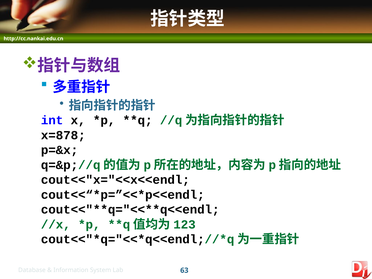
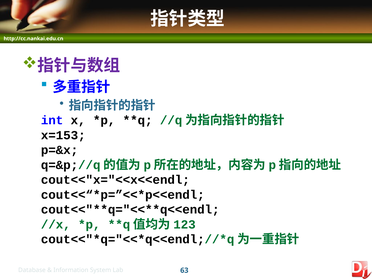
x=878: x=878 -> x=153 (63, 135)
